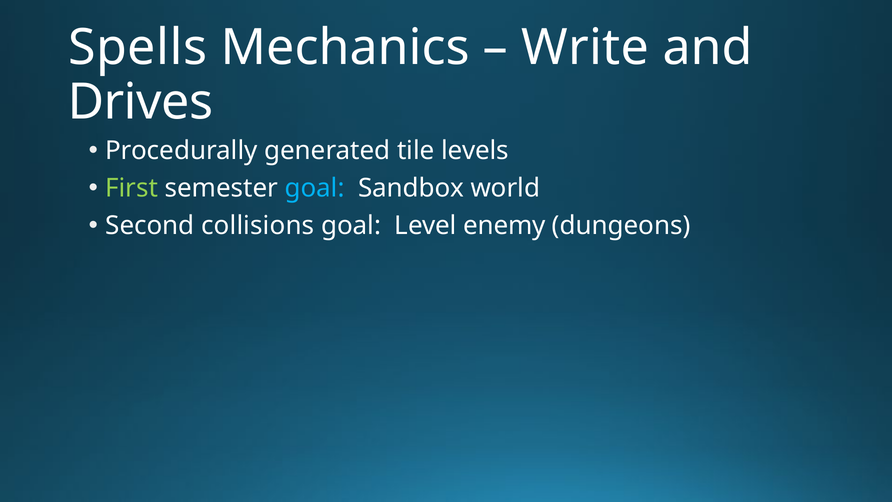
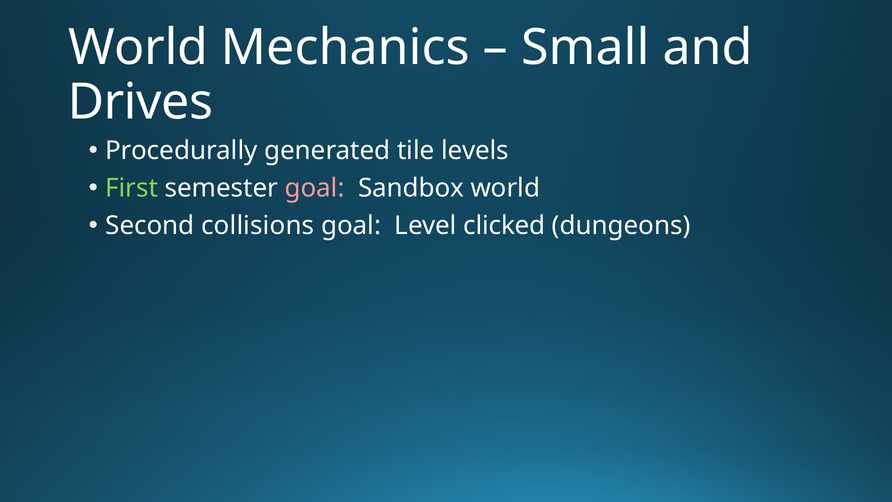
Spells: Spells -> World (138, 48)
Write: Write -> Small (585, 48)
goal colour: light blue -> pink (315, 188)
enemy: enemy -> clicked (504, 226)
